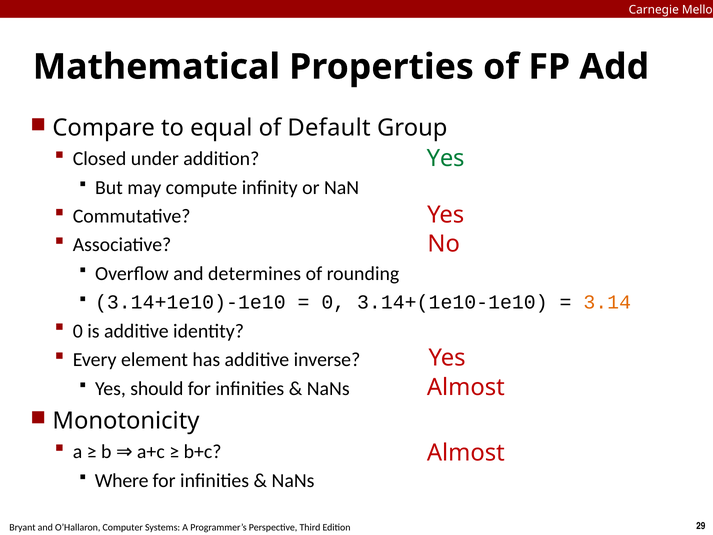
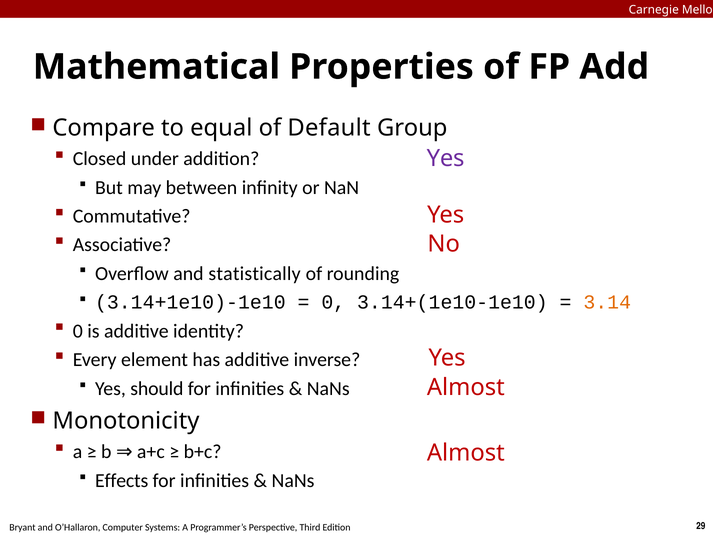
Yes colour: green -> purple (446, 159)
compute: compute -> between (201, 187)
determines: determines -> statistically (255, 274)
Where: Where -> Effects (122, 480)
